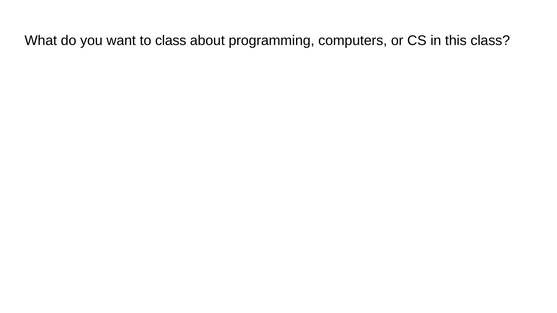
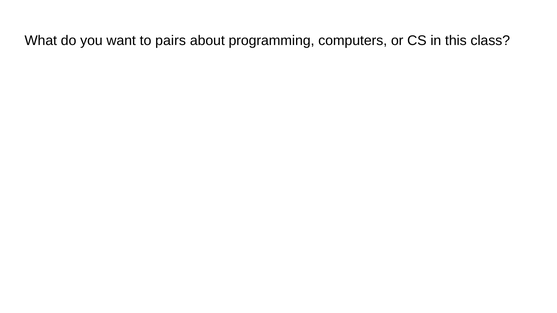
to class: class -> pairs (171, 41)
